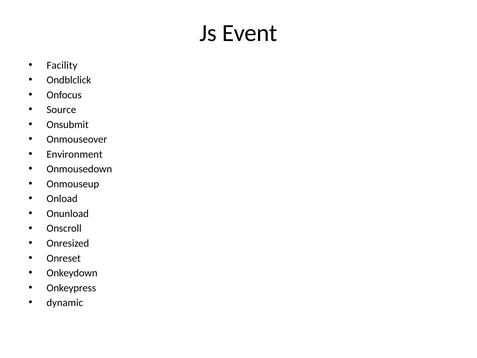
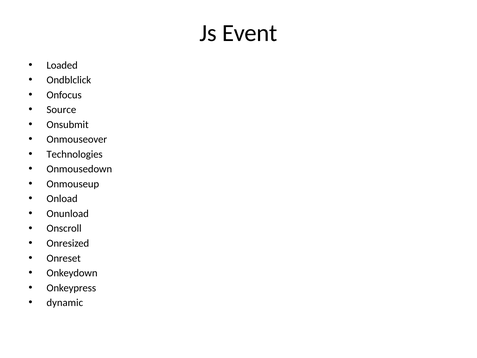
Facility: Facility -> Loaded (62, 65)
Environment: Environment -> Technologies (75, 154)
